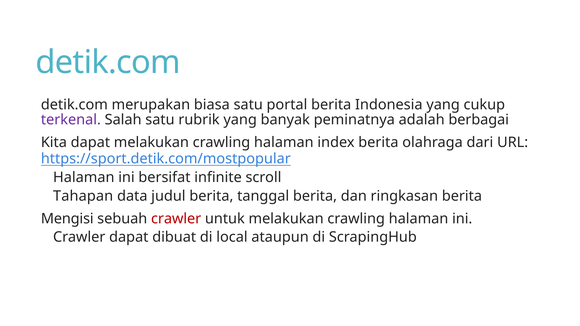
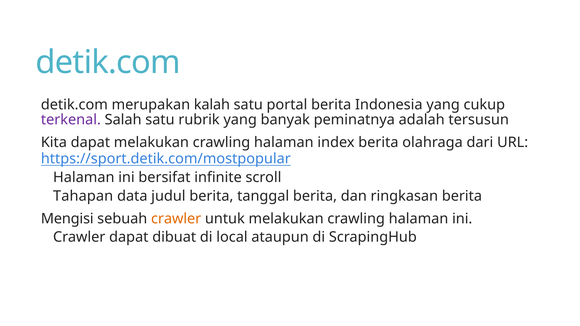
biasa: biasa -> kalah (212, 105)
berbagai: berbagai -> tersusun (479, 120)
crawler colour: red -> orange (176, 219)
